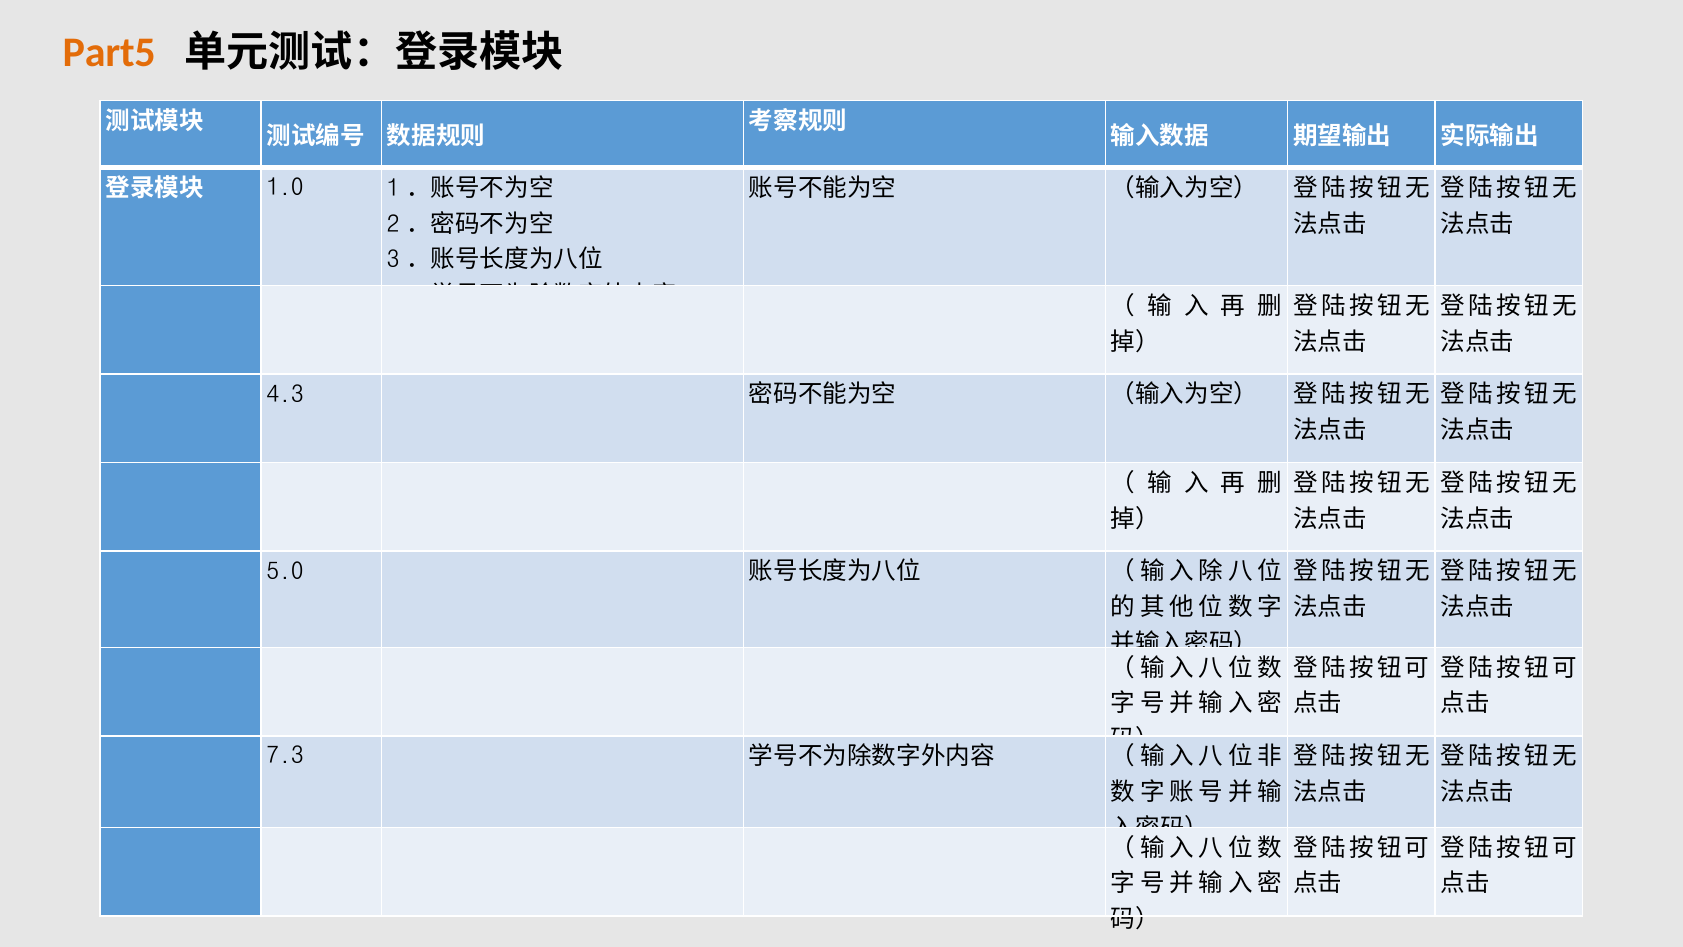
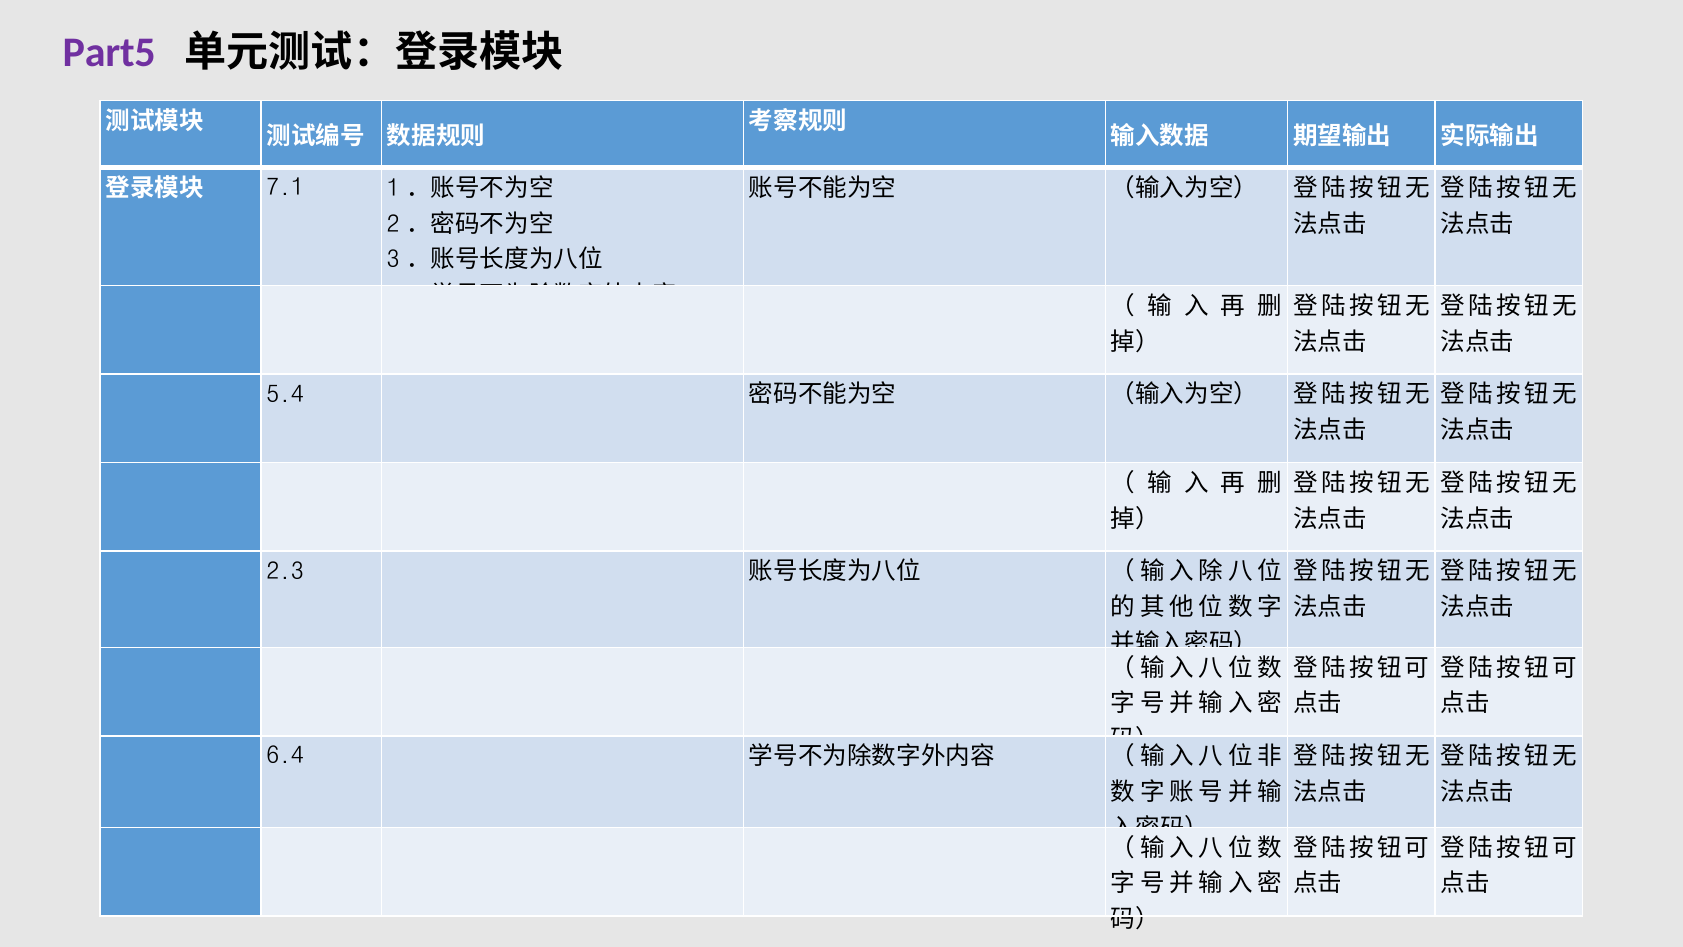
Part5 colour: orange -> purple (109, 53)
1.0: 1.0 -> 7.1 (285, 188)
4.3: 4.3 -> 5.4 (285, 394)
5.0: 5.0 -> 2.3 (285, 571)
7.3: 7.3 -> 6.4 (285, 756)
